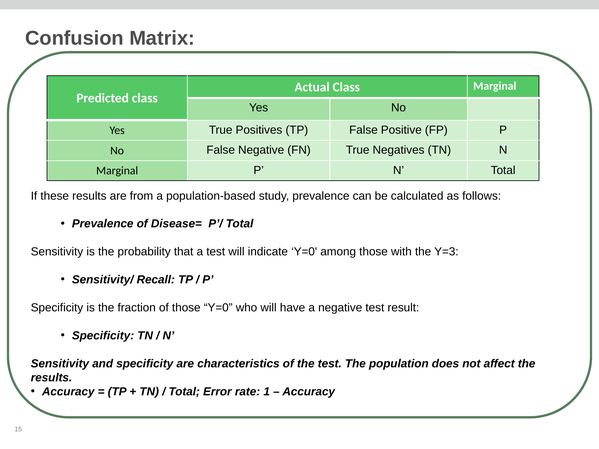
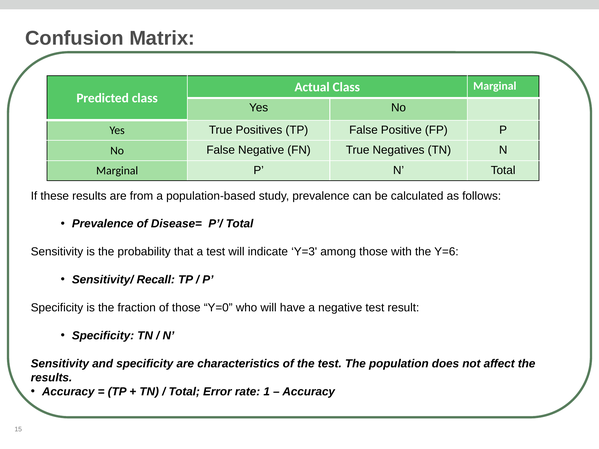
indicate Y=0: Y=0 -> Y=3 (304, 252)
Y=3: Y=3 -> Y=6 (446, 252)
